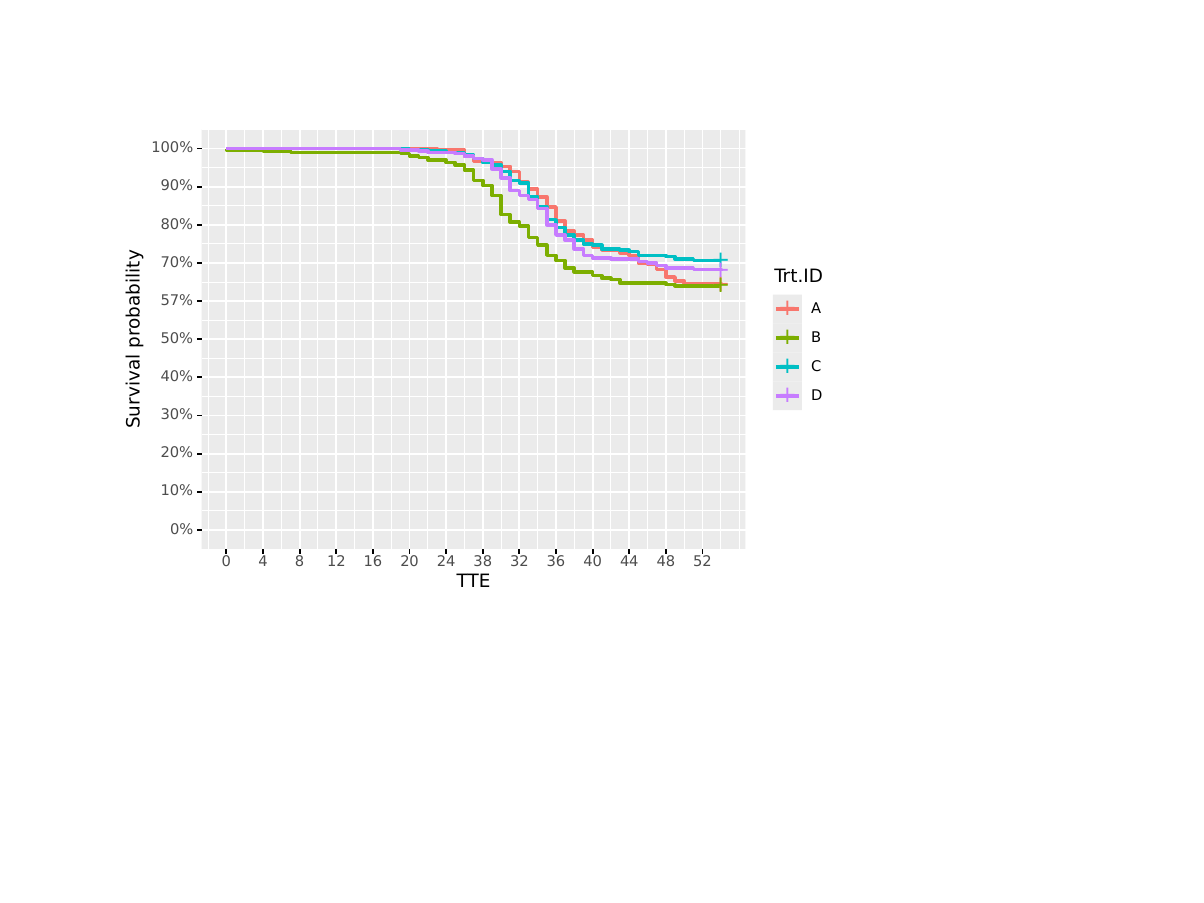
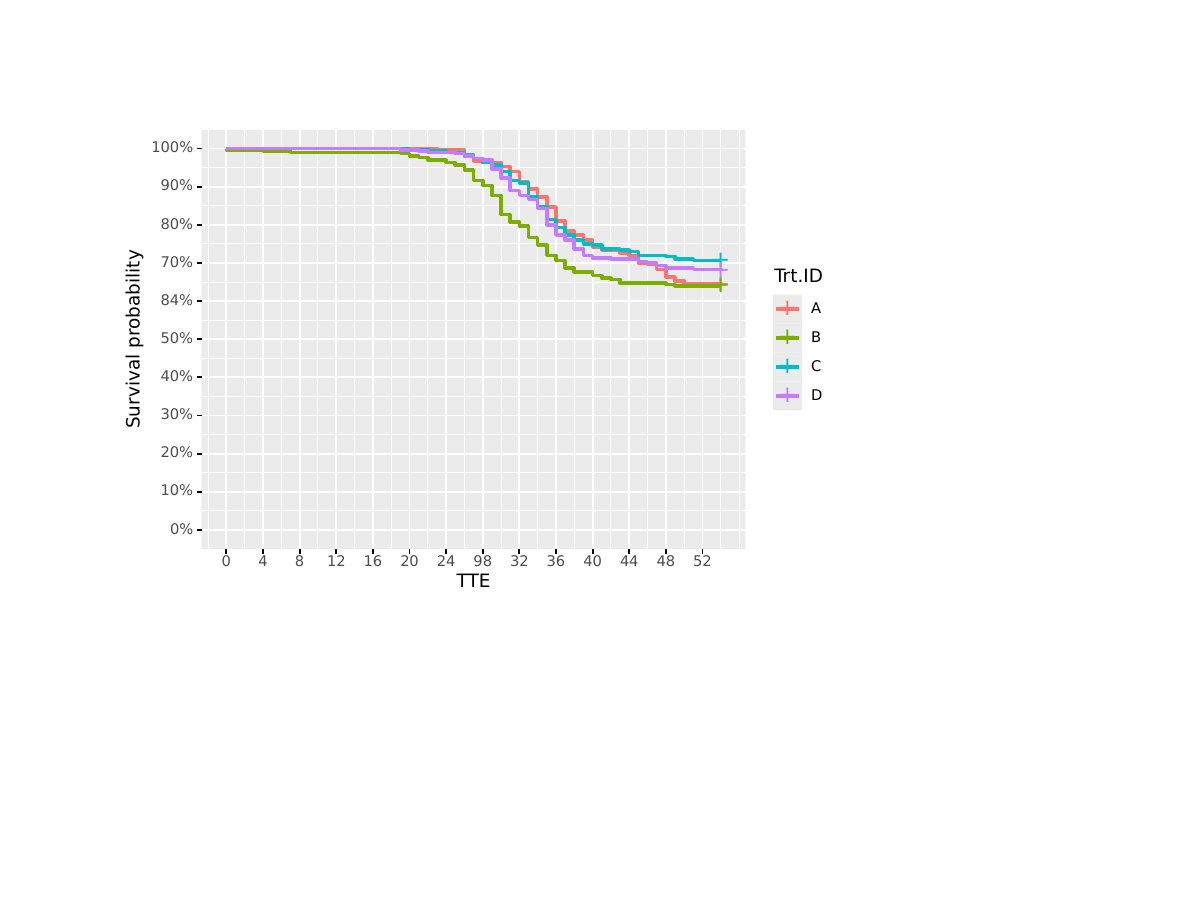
57%: 57% -> 84% (177, 300)
38: 38 -> 98 (483, 562)
